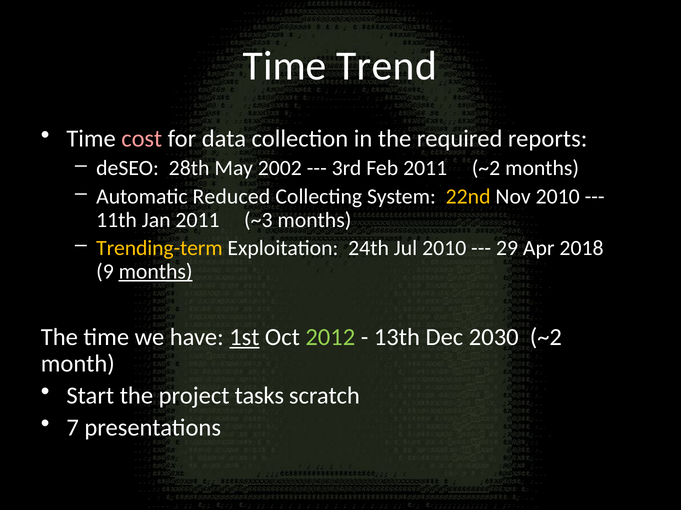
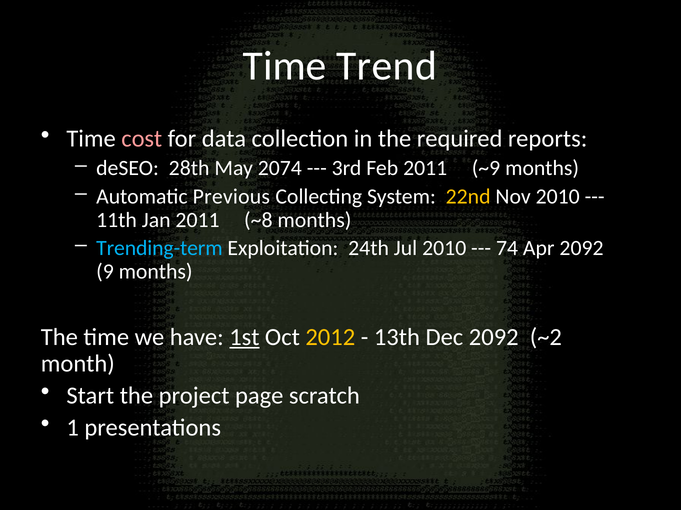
2002: 2002 -> 2074 (280, 168)
2011 ~2: ~2 -> ~9 (486, 168)
Reduced: Reduced -> Previous (231, 197)
~3: ~3 -> ~8 (258, 220)
Trending-term colour: yellow -> light blue (159, 248)
29: 29 -> 74 (507, 248)
Apr 2018: 2018 -> 2092 (582, 248)
months underline: present -> none (156, 272)
2012 colour: light green -> yellow (330, 338)
Dec 2030: 2030 -> 2092 (494, 338)
tasks: tasks -> page (259, 396)
7: 7 -> 1 (73, 428)
